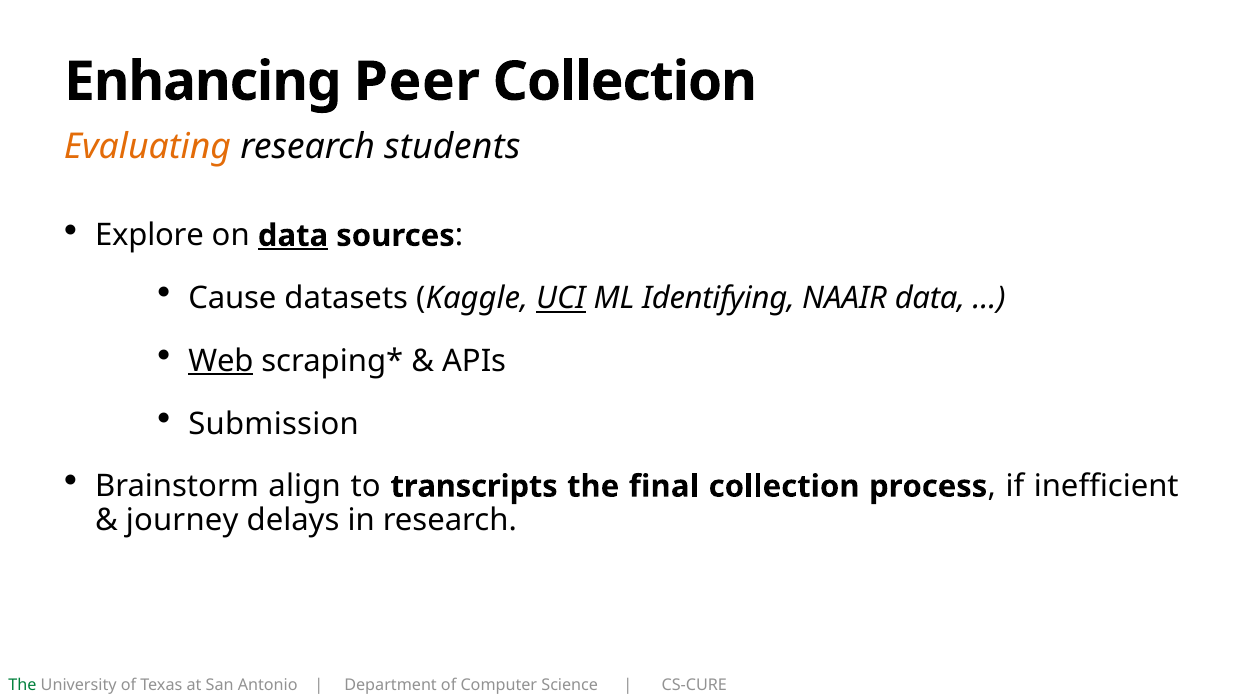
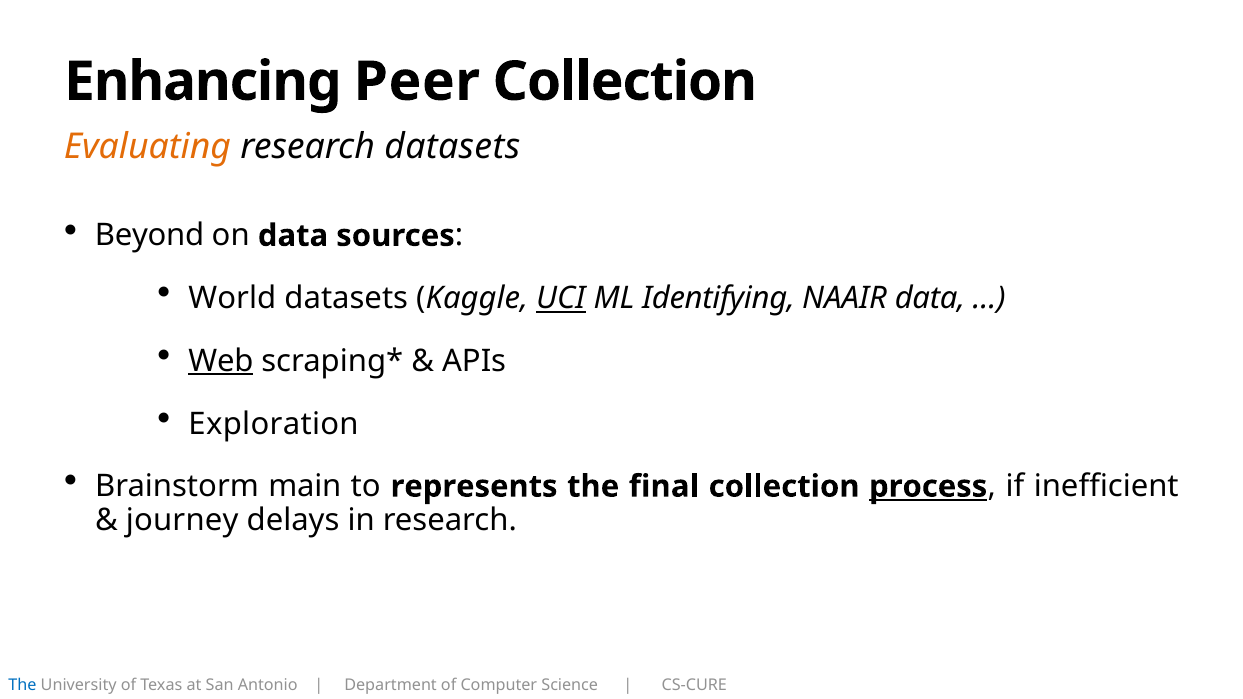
research students: students -> datasets (452, 147)
Explore: Explore -> Beyond (150, 236)
data underline: present -> none (293, 236)
Cause: Cause -> World (232, 298)
Submission: Submission -> Exploration (274, 424)
align: align -> main (305, 487)
transcripts: transcripts -> represents (474, 487)
process underline: none -> present (928, 487)
The colour: green -> blue (23, 686)
